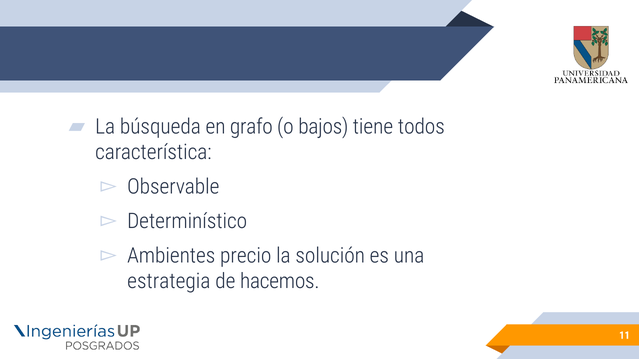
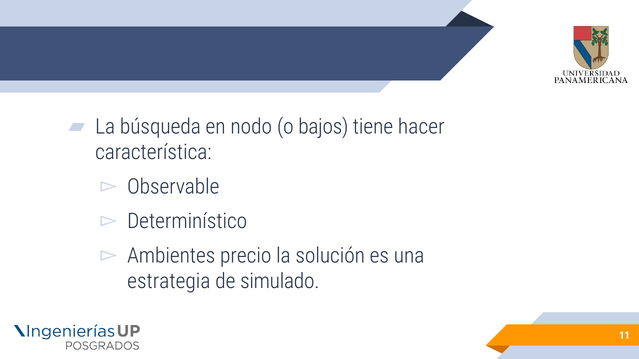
grafo: grafo -> nodo (251, 127)
todos: todos -> hacer (421, 127)
hacemos: hacemos -> simulado (280, 281)
